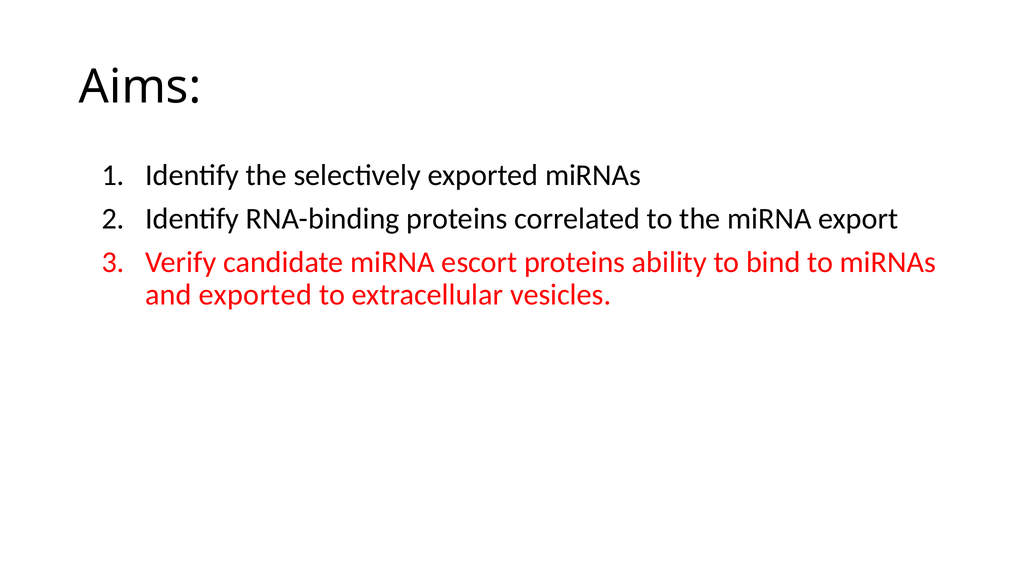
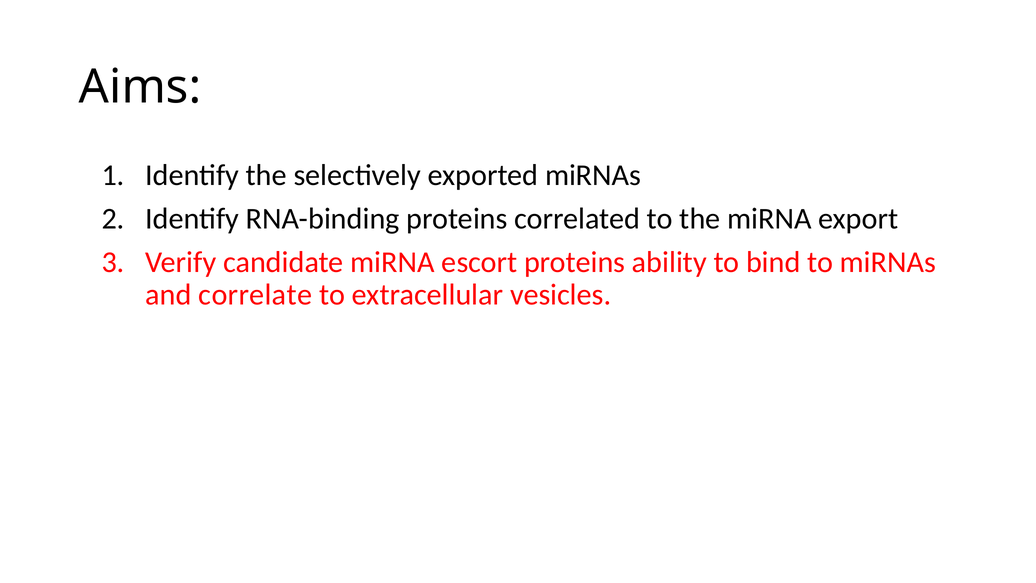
and exported: exported -> correlate (255, 295)
